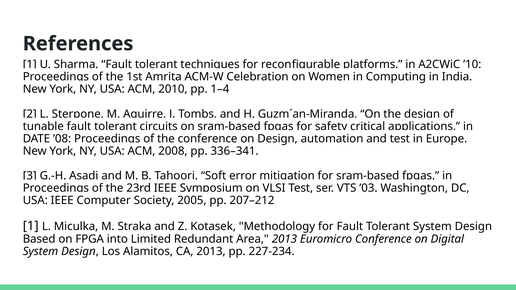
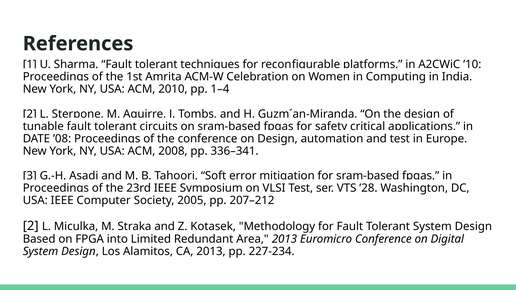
’03: ’03 -> ’28 (368, 188)
1: 1 -> 2 (31, 226)
